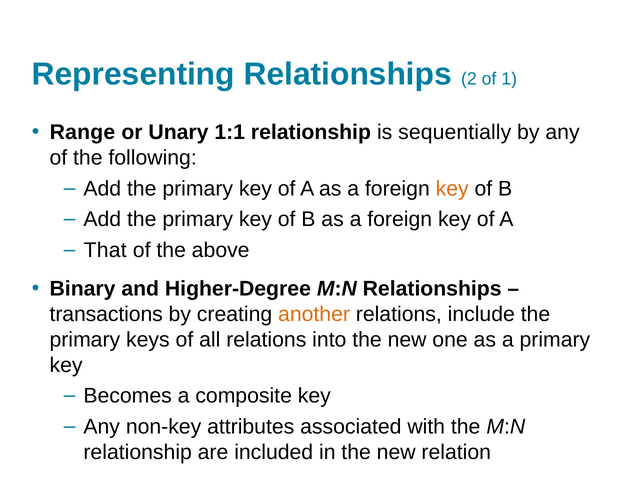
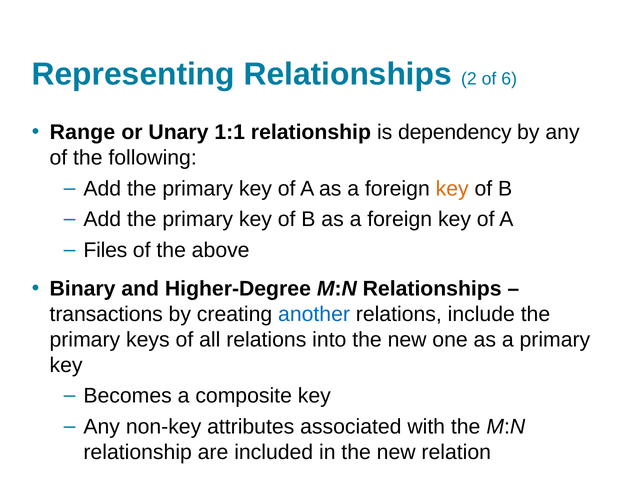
1: 1 -> 6 (509, 79)
sequentially: sequentially -> dependency (455, 132)
That: That -> Files (105, 250)
another colour: orange -> blue (314, 314)
